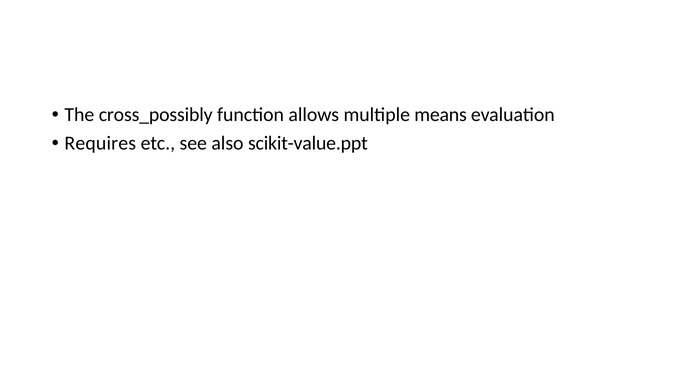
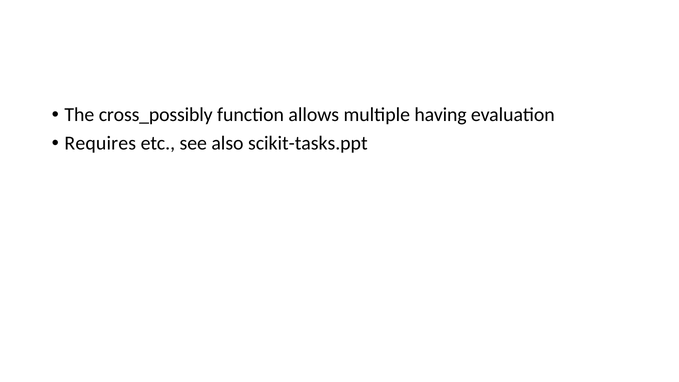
means: means -> having (441, 115)
scikit-value.ppt: scikit-value.ppt -> scikit-tasks.ppt (308, 143)
